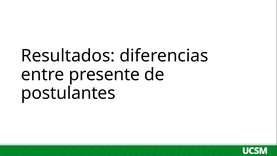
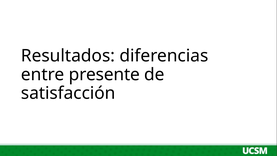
postulantes: postulantes -> satisfacción (68, 93)
